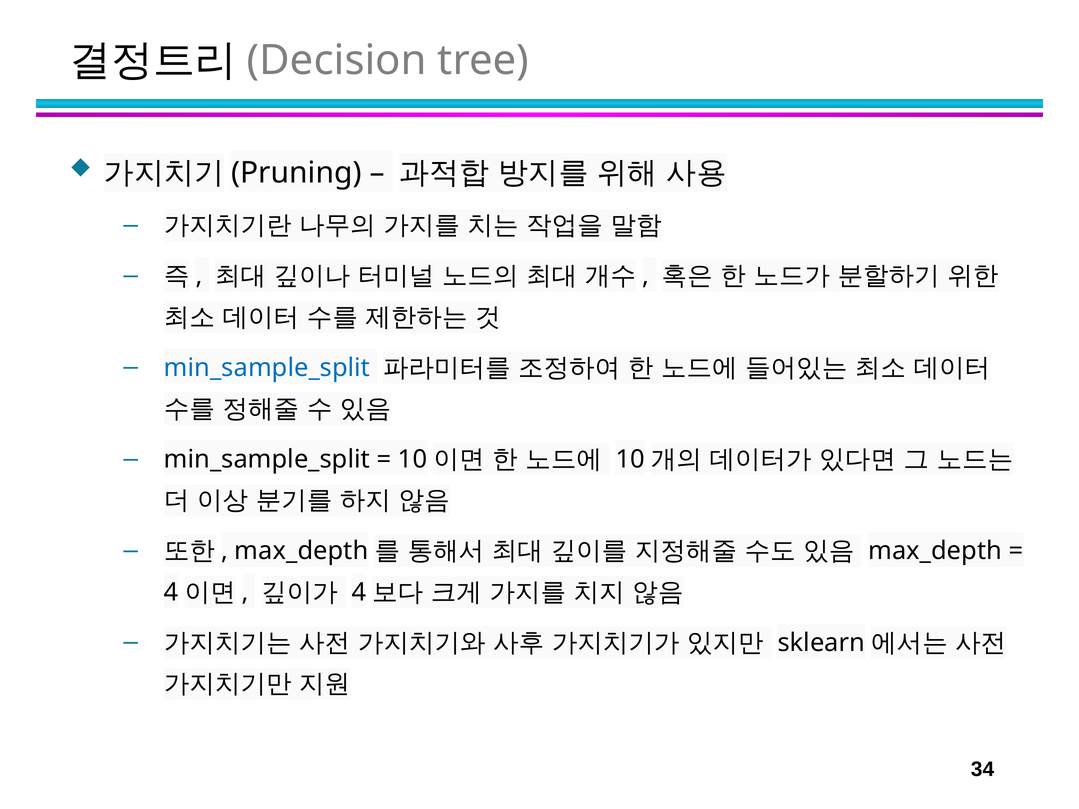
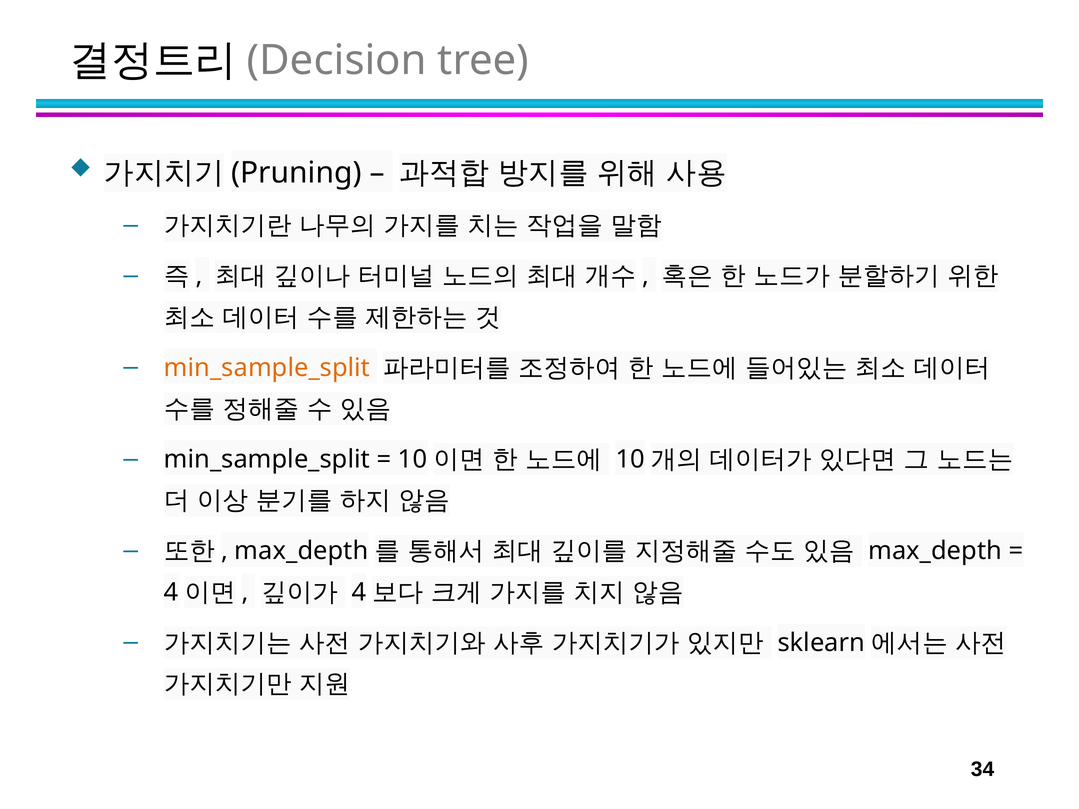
min_sample_split colour: blue -> orange (267, 368)
